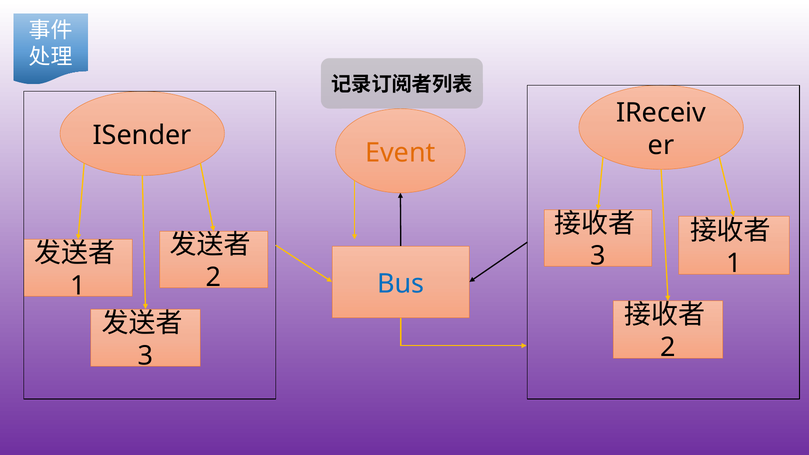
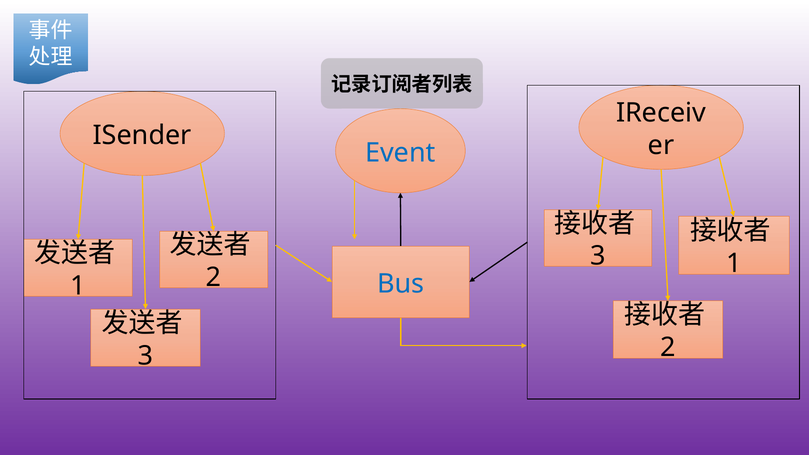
Event colour: orange -> blue (400, 153)
